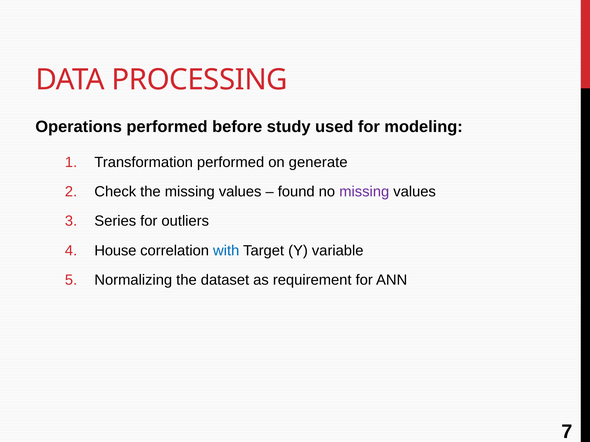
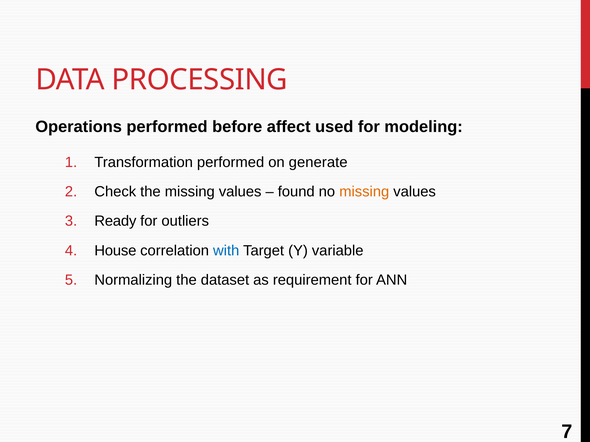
study: study -> affect (289, 127)
missing colour: purple -> orange (364, 192)
Series: Series -> Ready (115, 221)
